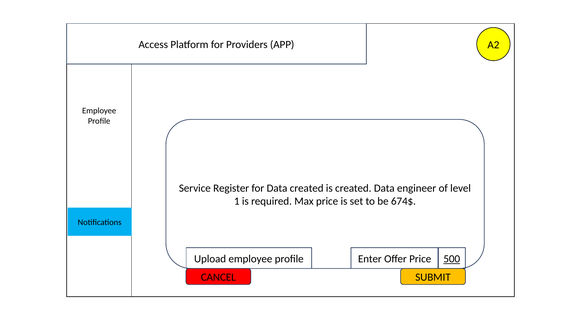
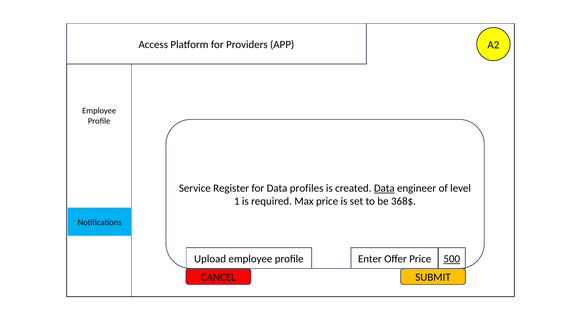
Data created: created -> profiles (307, 188)
Data underline: none -> present (384, 188)
674$: 674$ -> 368$ (403, 201)
